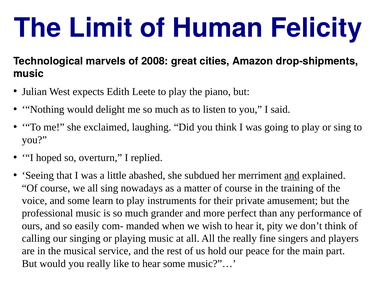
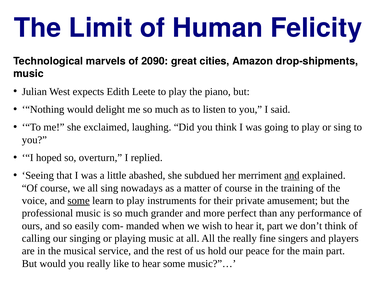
2008: 2008 -> 2090 (155, 61)
some underline: none -> present (79, 200)
it pity: pity -> part (275, 226)
